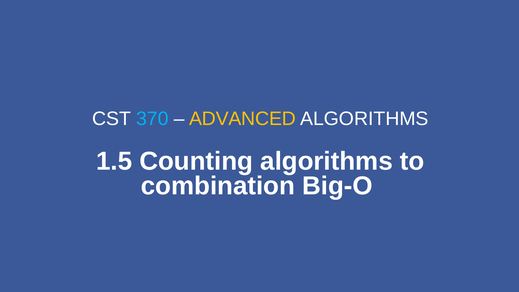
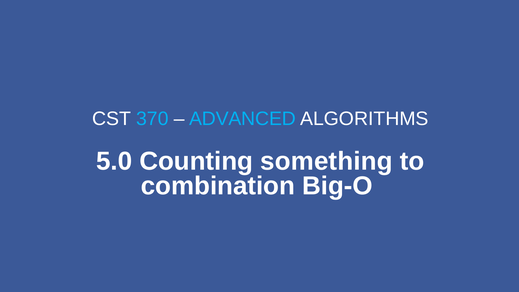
ADVANCED colour: yellow -> light blue (242, 119)
1.5: 1.5 -> 5.0 (114, 161)
Counting algorithms: algorithms -> something (326, 161)
